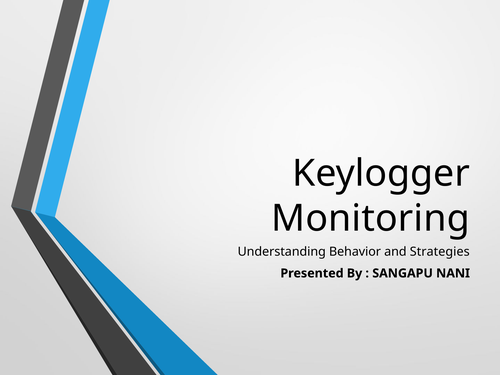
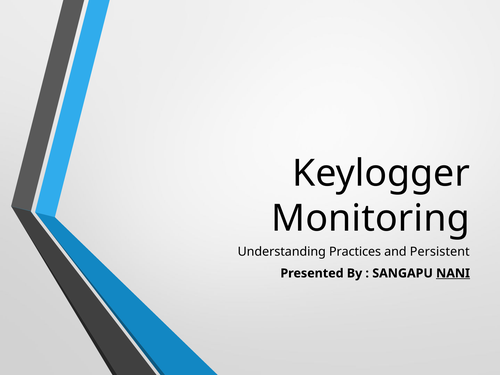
Behavior: Behavior -> Practices (355, 252)
Strategies: Strategies -> Persistent (440, 252)
NANI underline: none -> present (453, 273)
